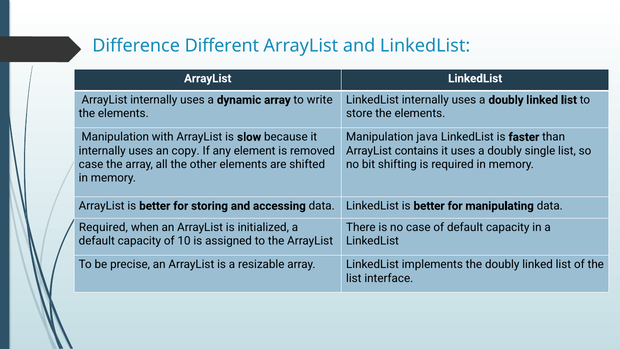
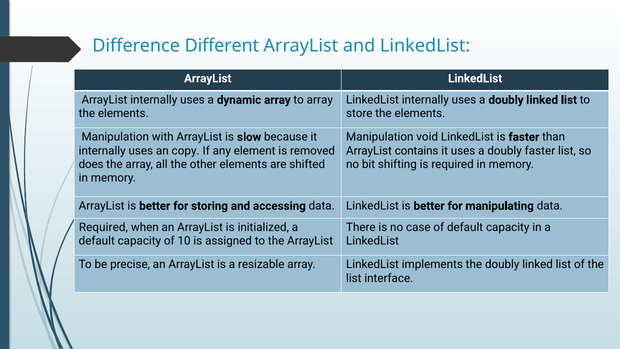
to write: write -> array (320, 100)
java: java -> void (427, 137)
doubly single: single -> faster (540, 151)
case: case -> does (91, 164)
